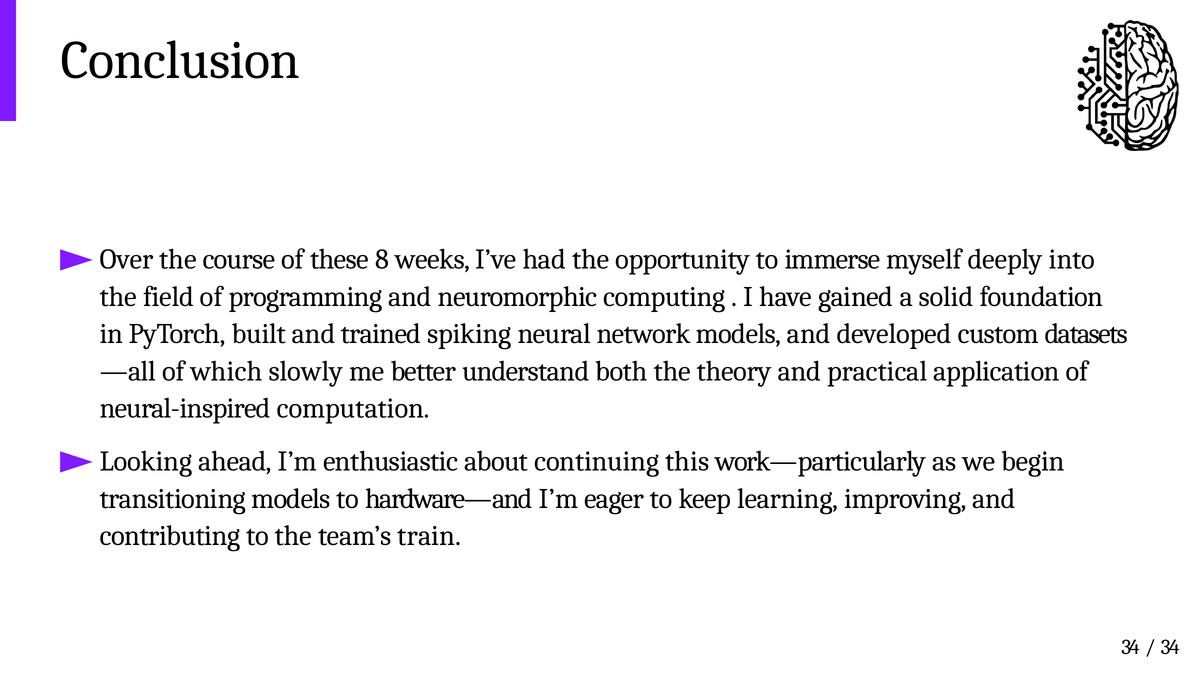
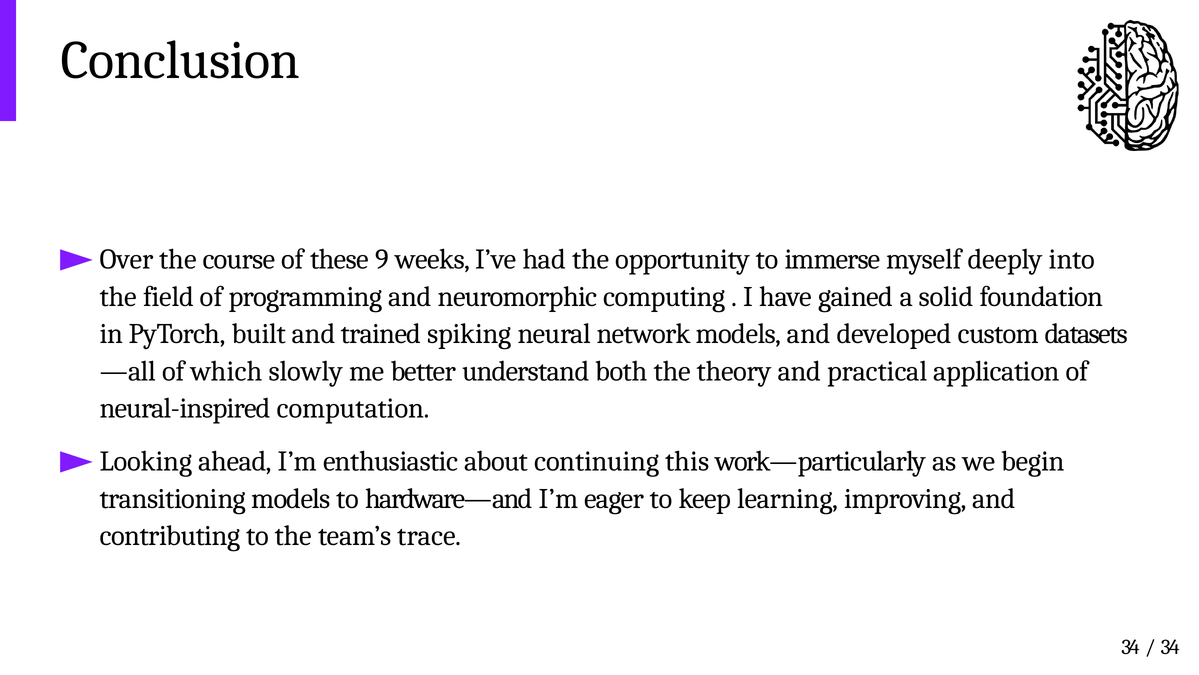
8: 8 -> 9 (382, 259)
train: train -> trace (429, 536)
